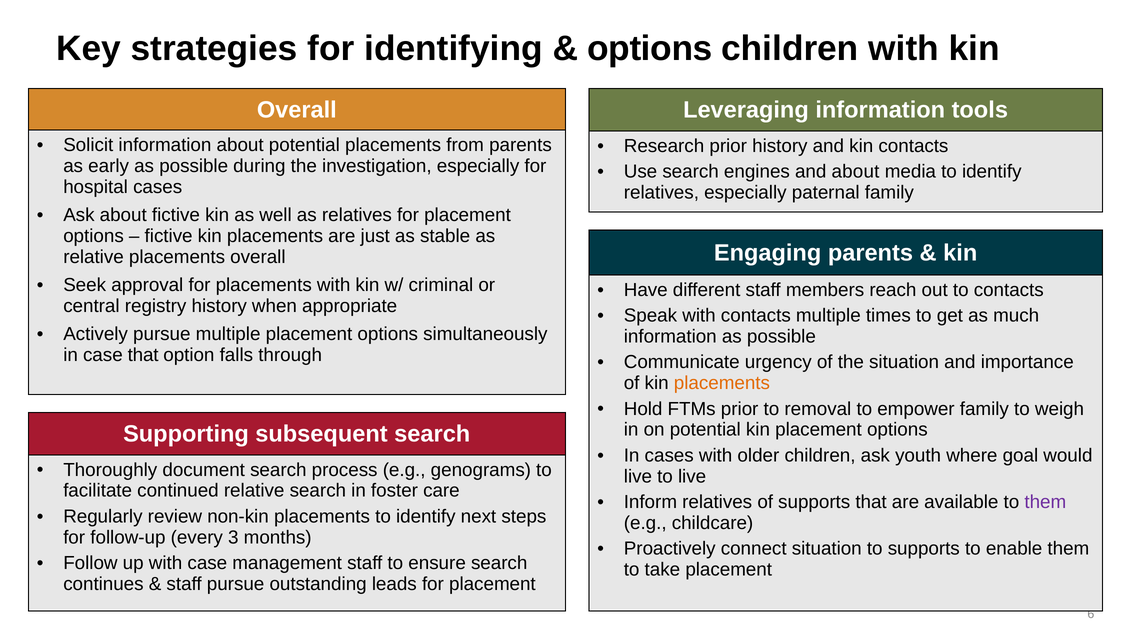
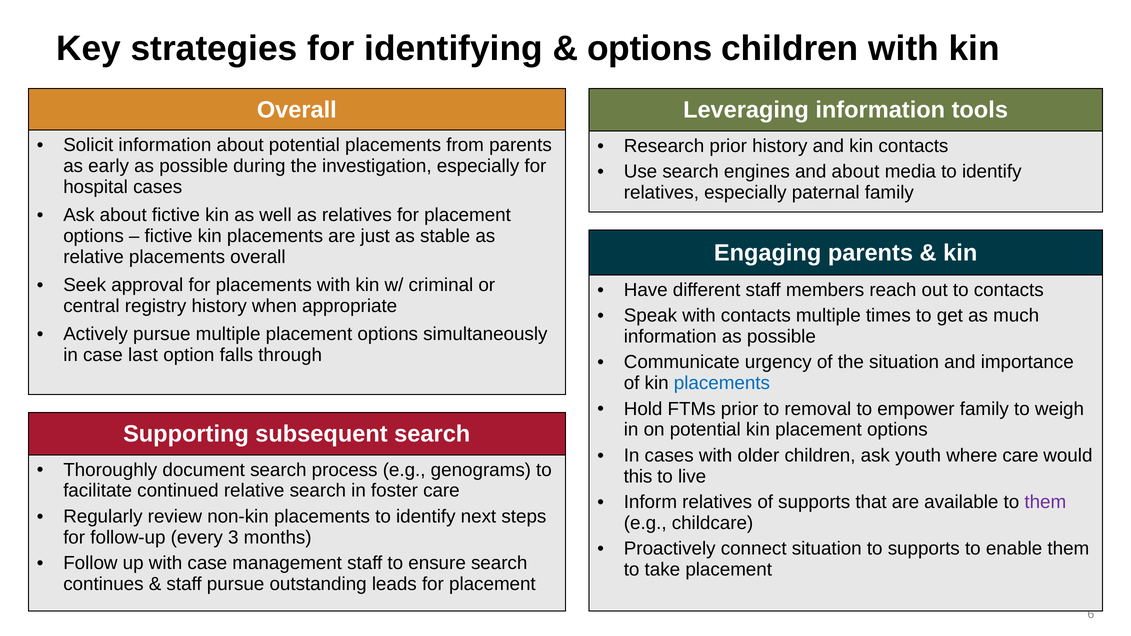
case that: that -> last (143, 355)
placements colour: orange -> blue (722, 383)
where goal: goal -> care (1021, 456)
live: live -> this (638, 476)
